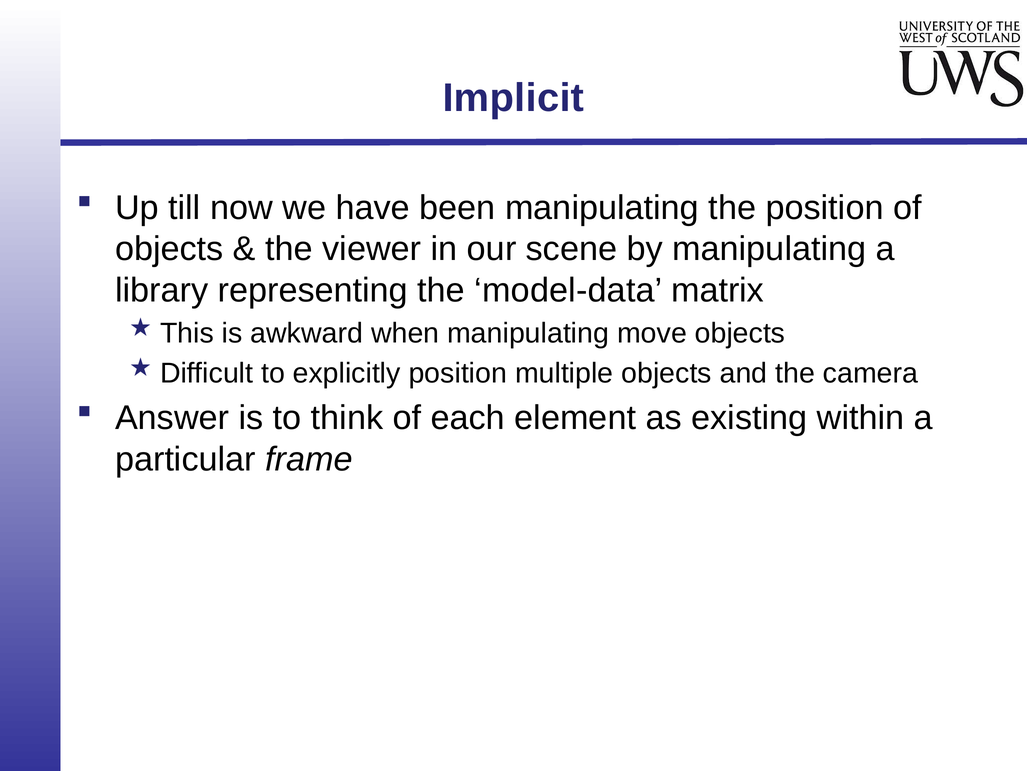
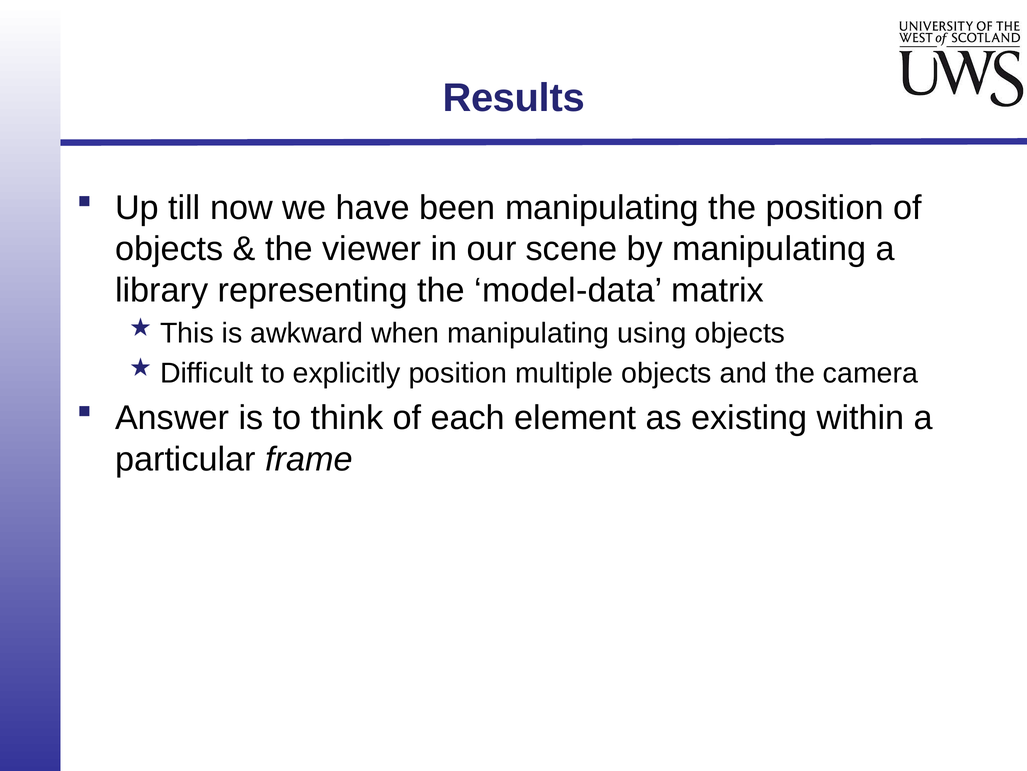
Implicit: Implicit -> Results (514, 98)
move: move -> using (652, 333)
